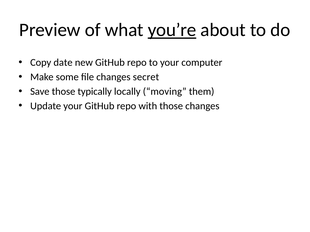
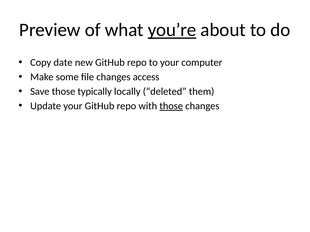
secret: secret -> access (146, 77)
moving: moving -> deleted (165, 92)
those underline: none -> present (171, 106)
